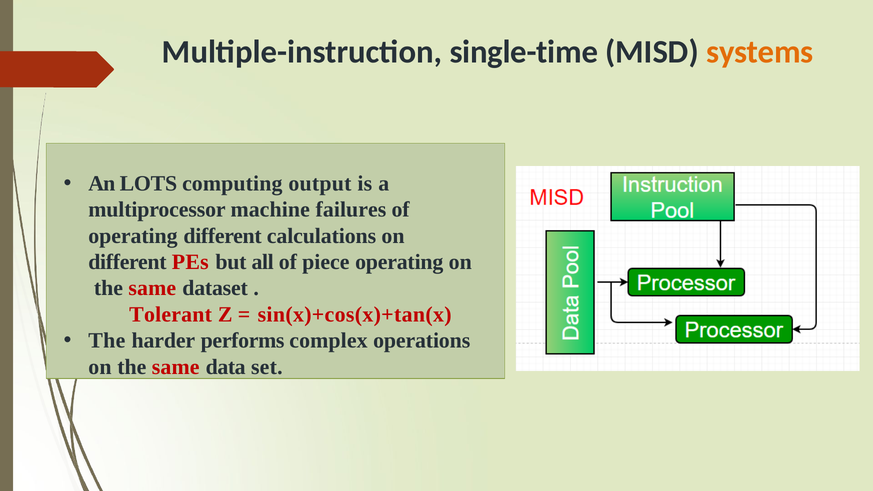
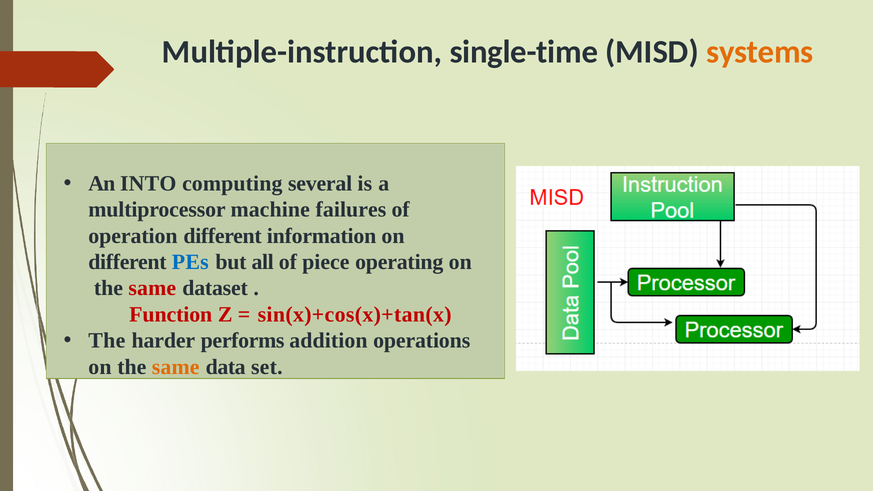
LOTS: LOTS -> INTO (148, 184)
output: output -> several (320, 184)
operating: operating -> operation (133, 236)
calculations: calculations -> information (322, 236)
PEs colour: red -> blue (190, 262)
Tolerant: Tolerant -> Function (171, 315)
complex: complex -> addition (328, 341)
same colour: red -> orange (176, 367)
